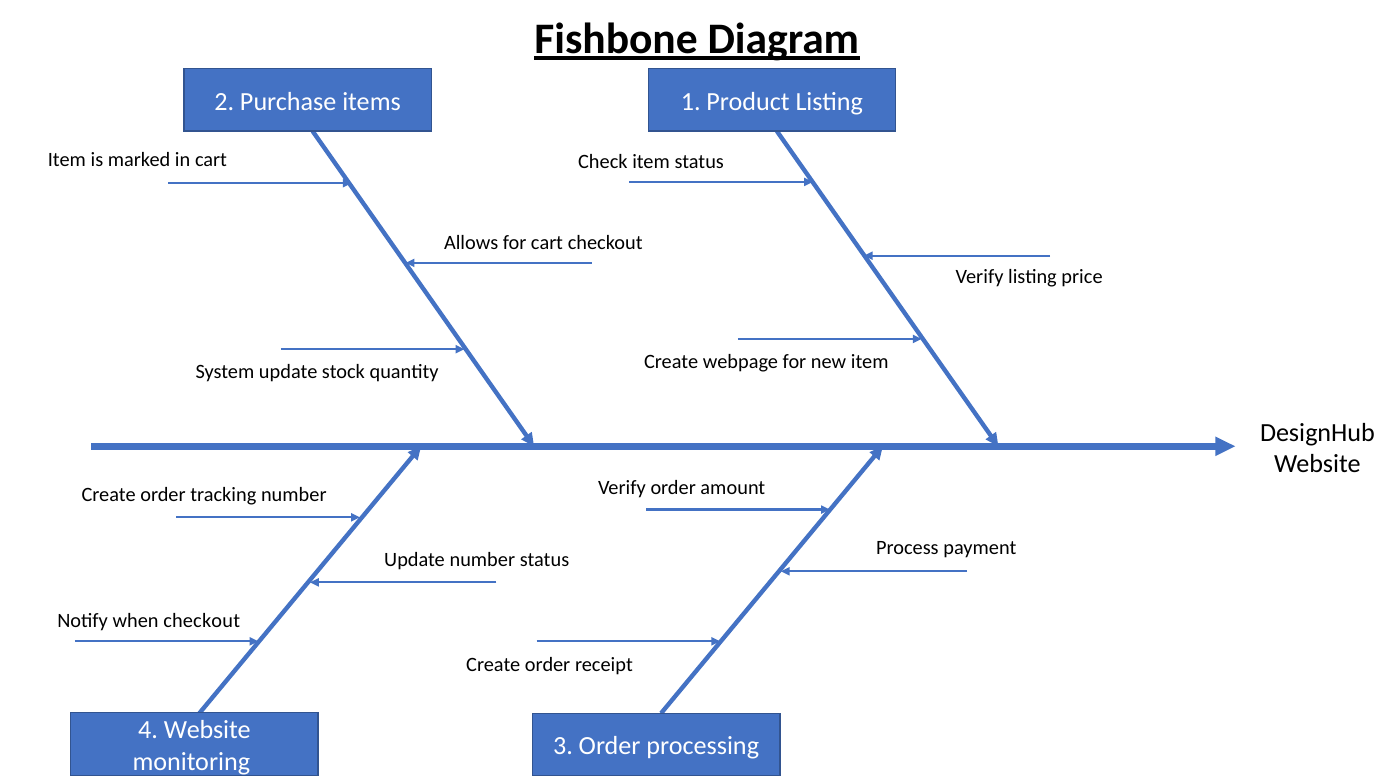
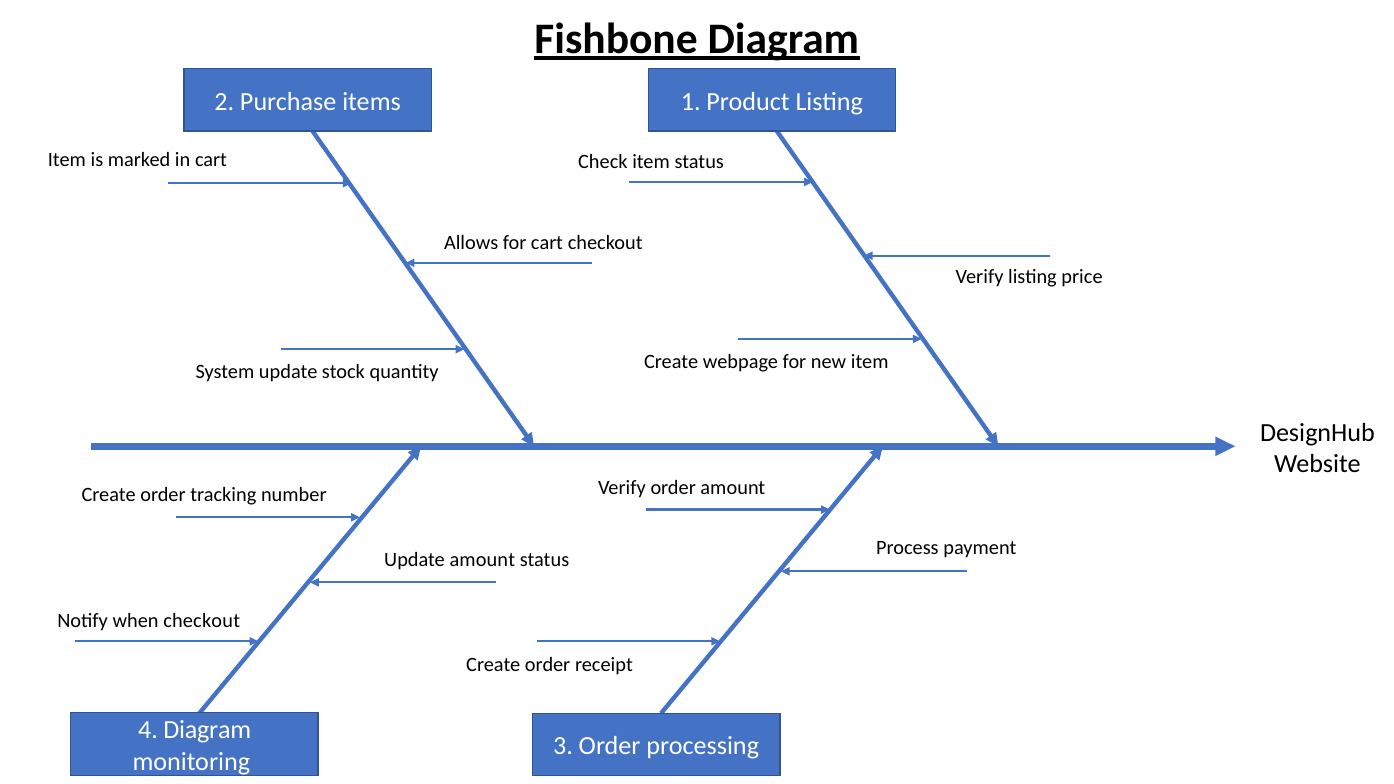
Update number: number -> amount (482, 560)
4 Website: Website -> Diagram (207, 730)
